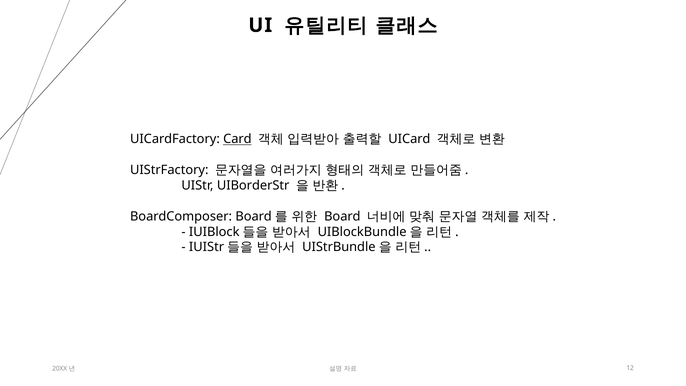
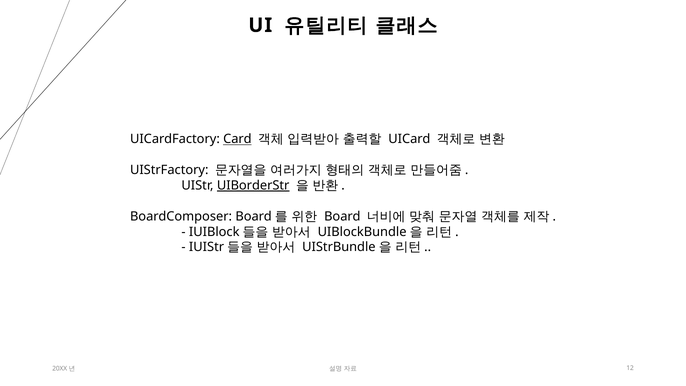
UIBorderStr underline: none -> present (253, 185)
